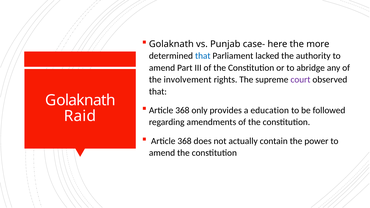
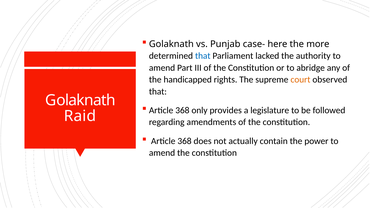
involvement: involvement -> handicapped (188, 80)
court colour: purple -> orange (300, 80)
education: education -> legislature (270, 110)
